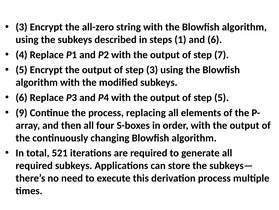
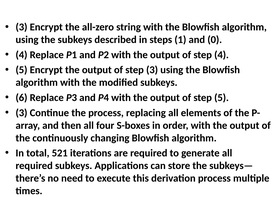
and 6: 6 -> 0 (215, 40)
step 7: 7 -> 4 (222, 55)
9: 9 -> 3 (21, 112)
